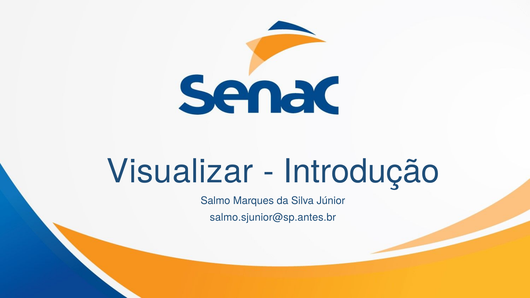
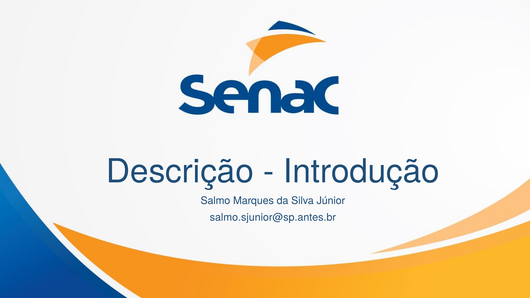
Visualizar: Visualizar -> Descrição (180, 172)
